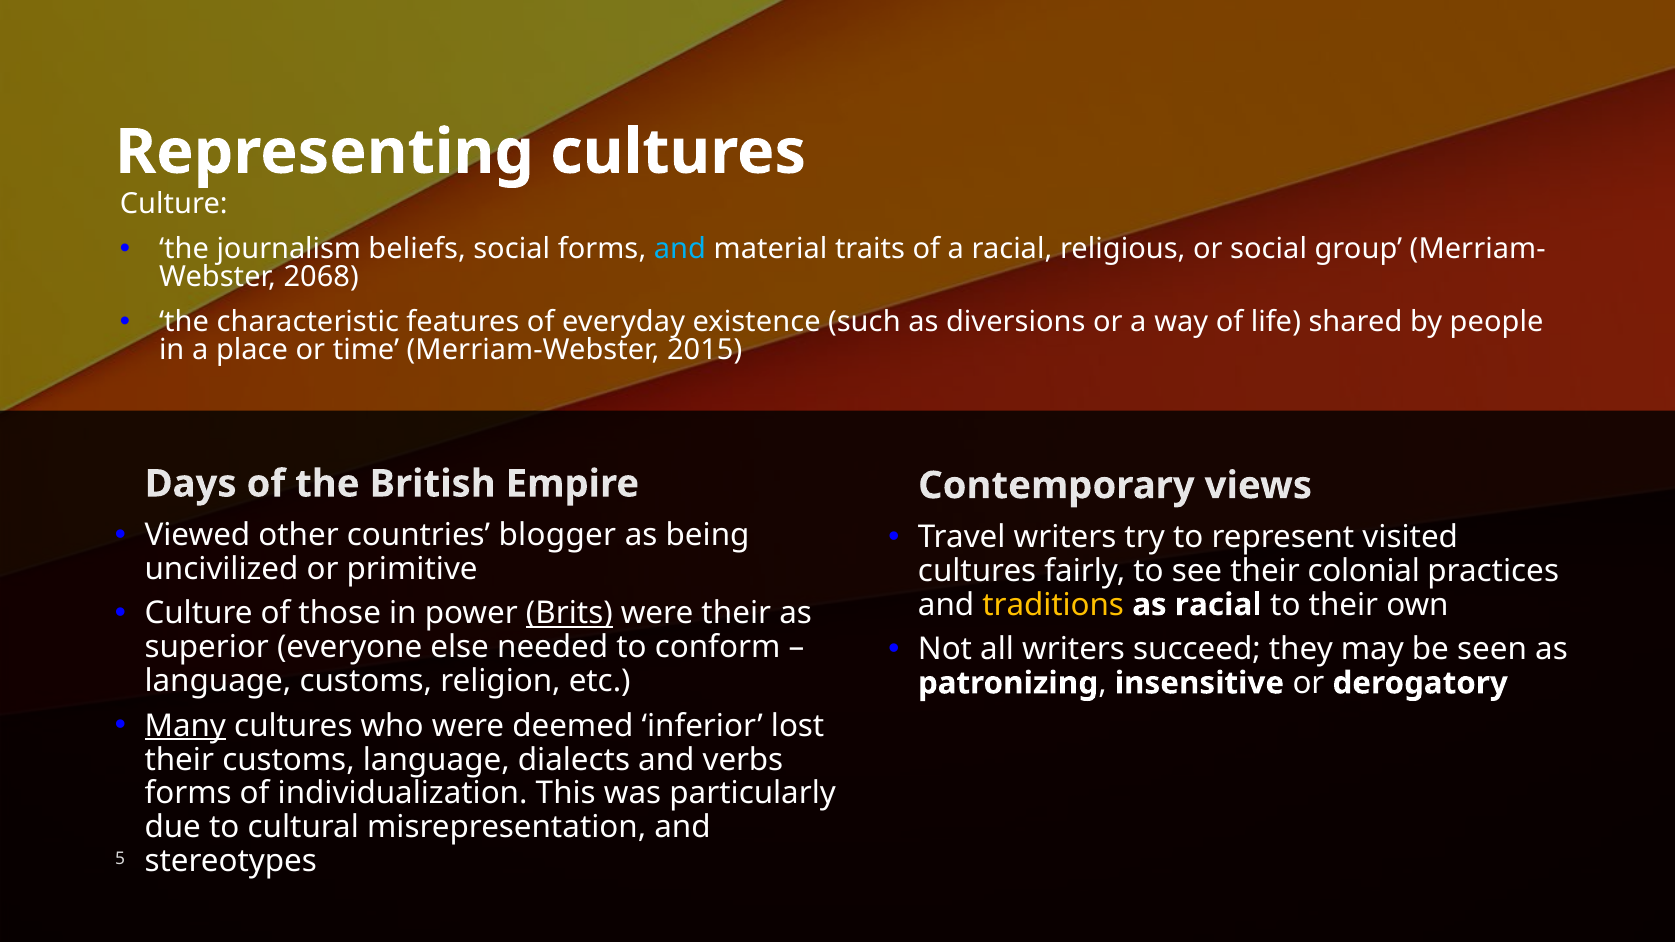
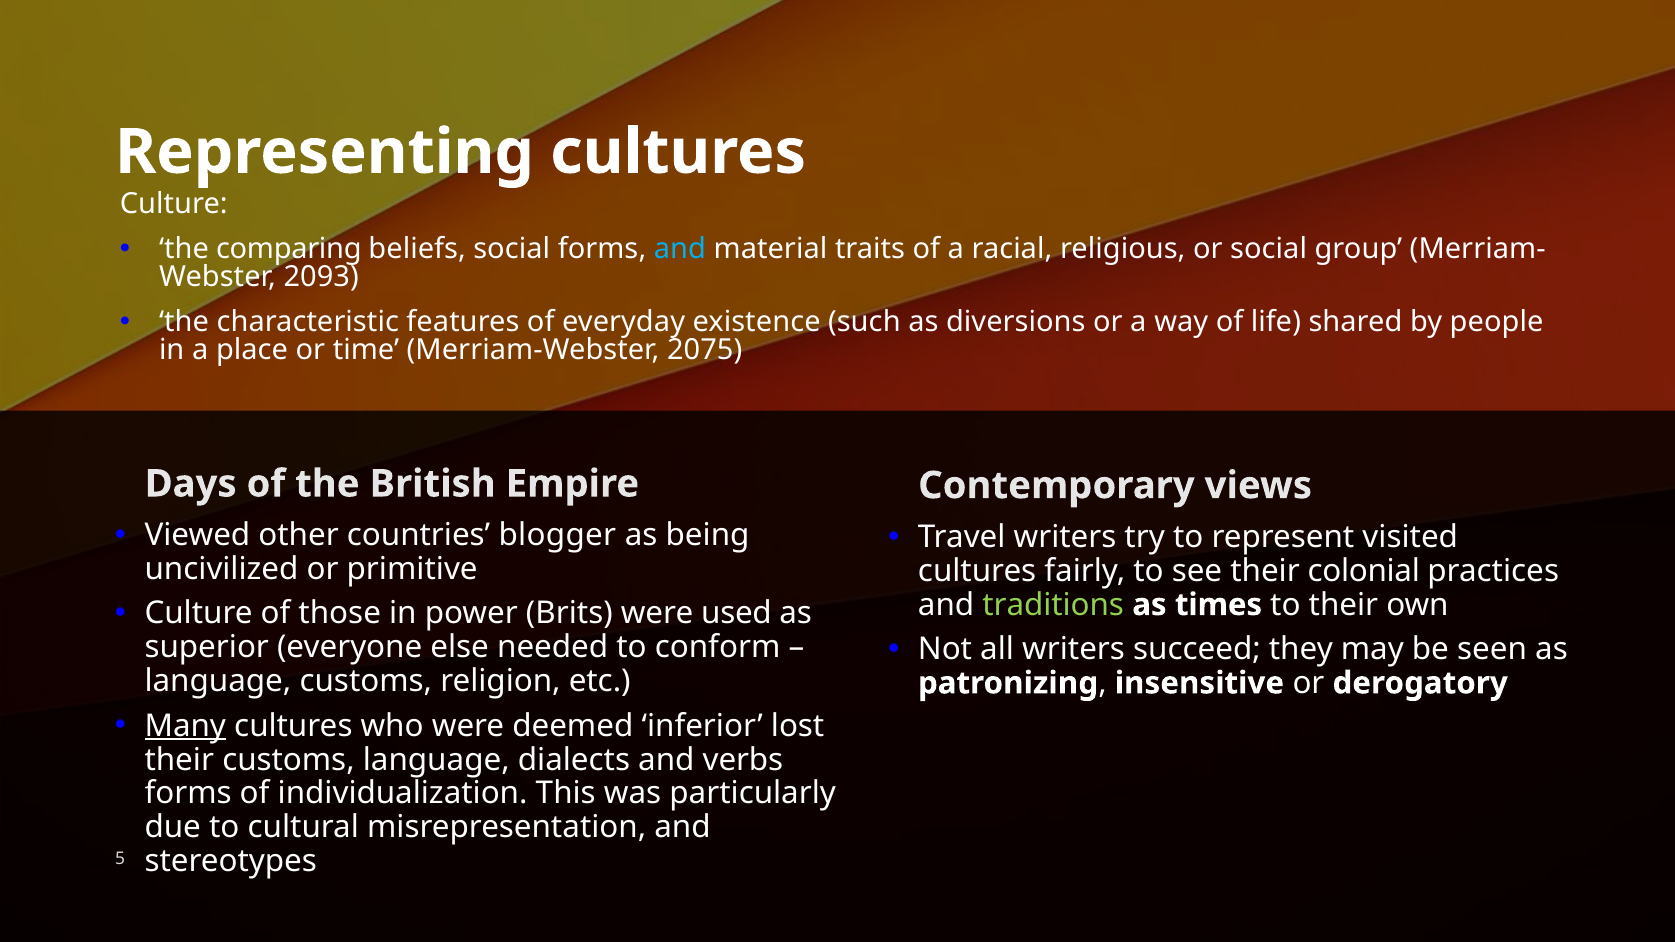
journalism: journalism -> comparing (289, 249)
2068: 2068 -> 2093 (321, 277)
2015: 2015 -> 2075 (705, 350)
traditions colour: yellow -> light green (1053, 605)
as racial: racial -> times (1219, 605)
Brits underline: present -> none (569, 614)
were their: their -> used (736, 614)
